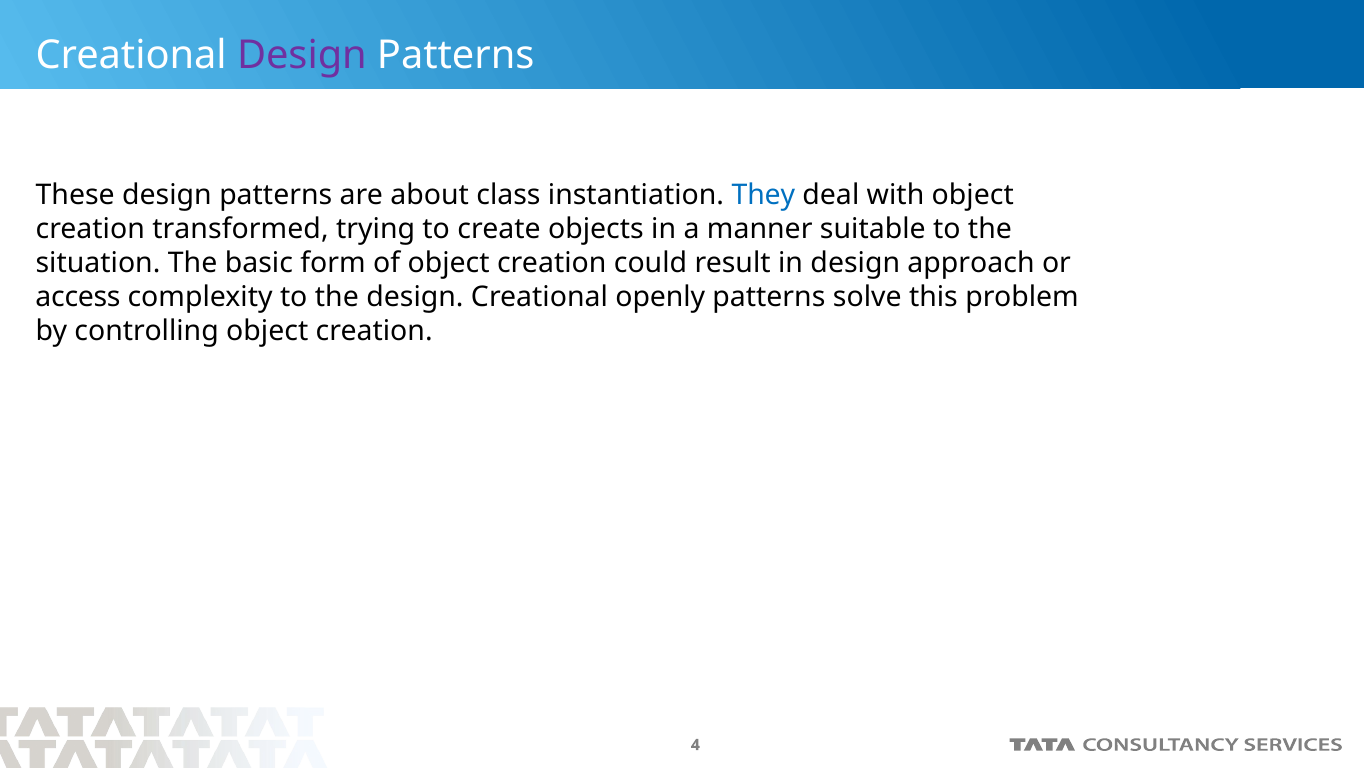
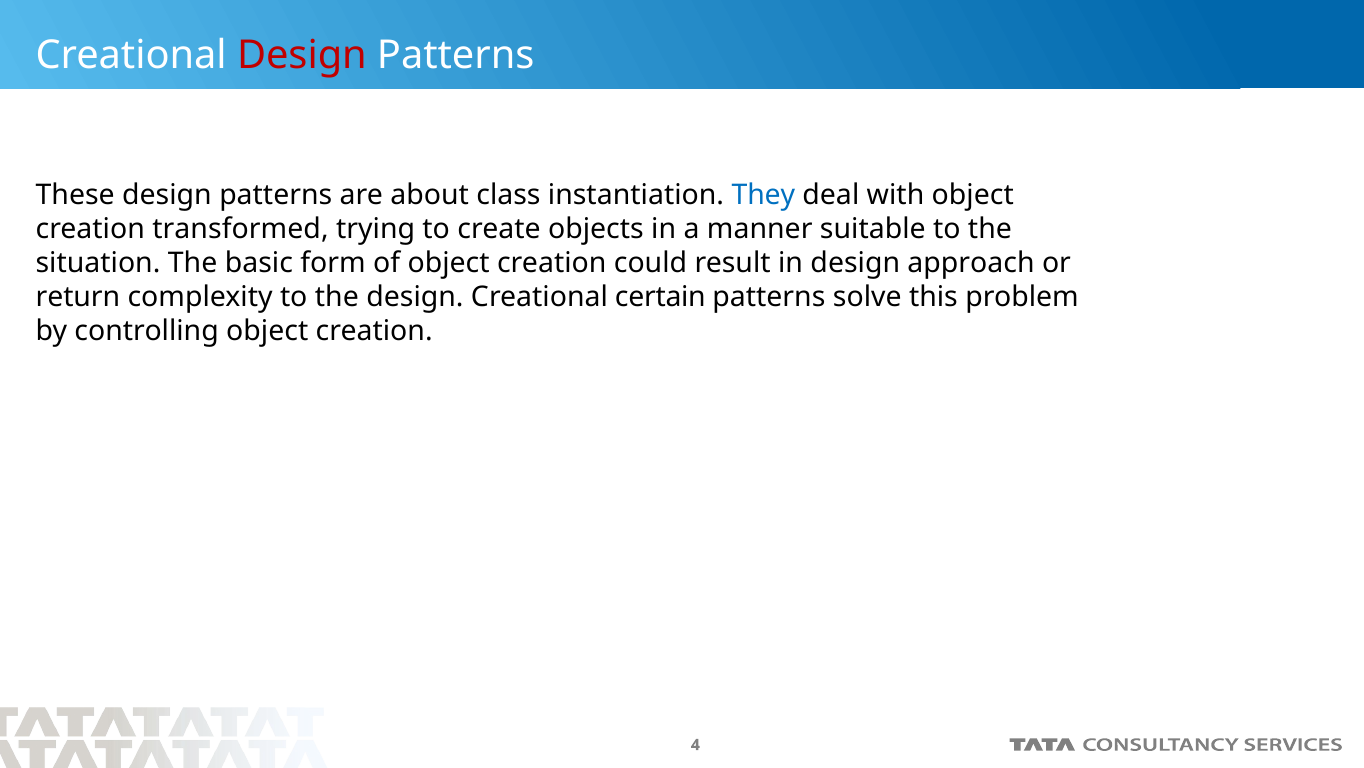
Design colour: purple -> red (302, 56)
access: access -> return (78, 297)
openly: openly -> certain (660, 297)
